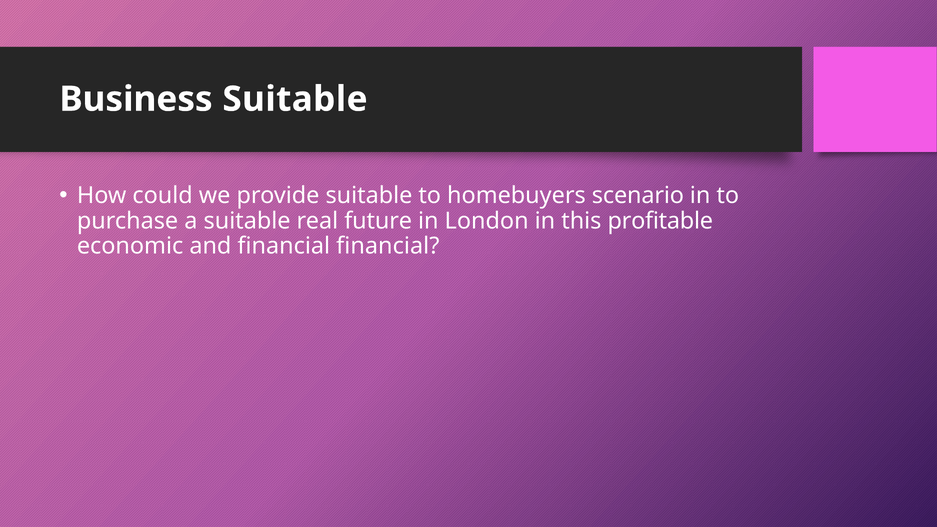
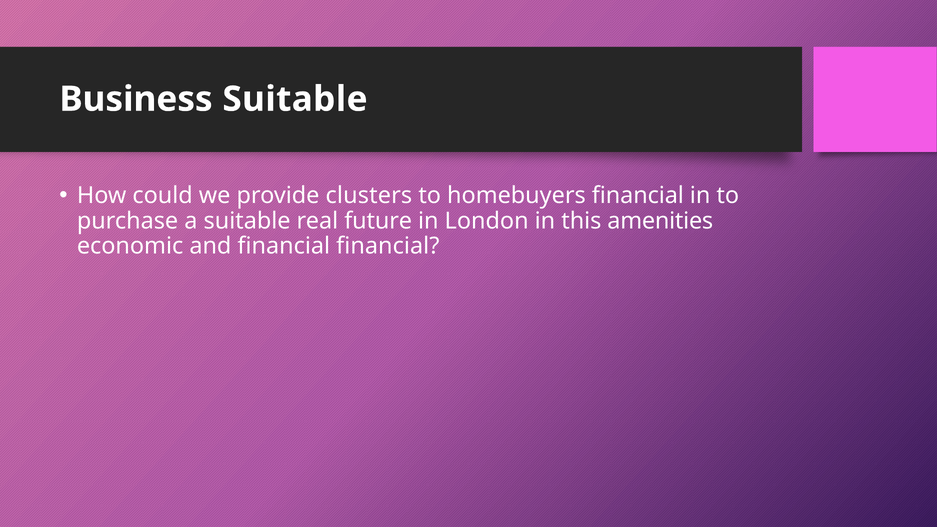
provide suitable: suitable -> clusters (369, 196)
homebuyers scenario: scenario -> financial (638, 196)
profitable: profitable -> amenities (660, 221)
